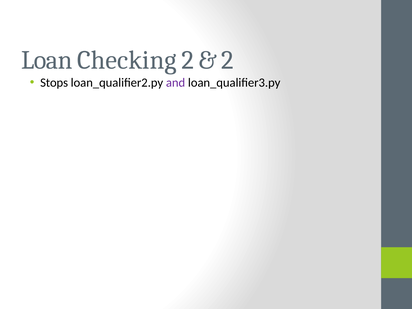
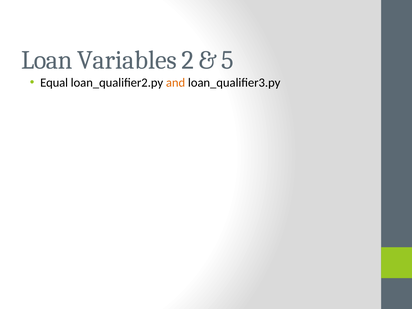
Checking: Checking -> Variables (127, 60)
2: 2 -> 5 (227, 60)
Stops: Stops -> Equal (54, 83)
and colour: purple -> orange (176, 83)
